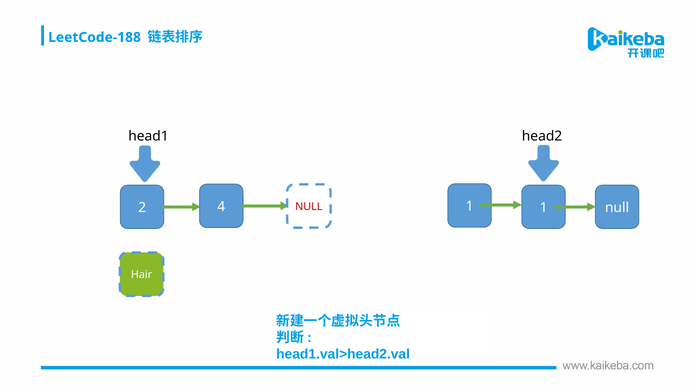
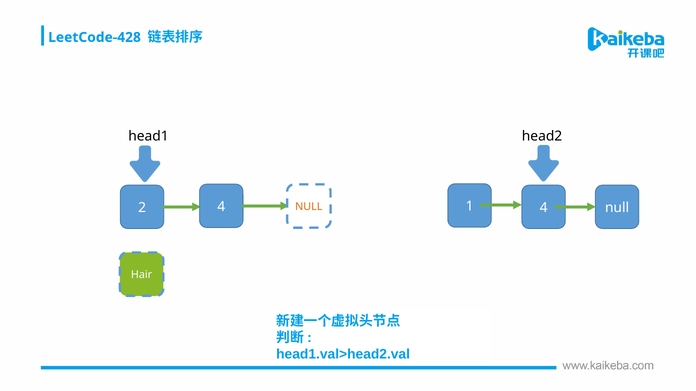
LeetCode-188: LeetCode-188 -> LeetCode-428 (95, 37)
1 1: 1 -> 4 (544, 208)
NULL colour: red -> orange (309, 207)
